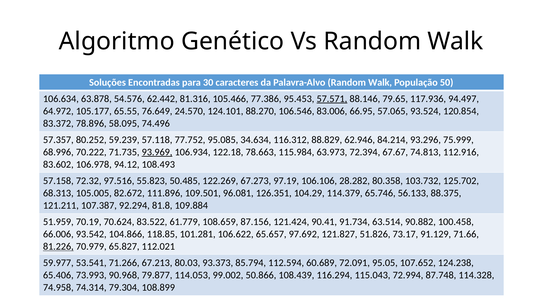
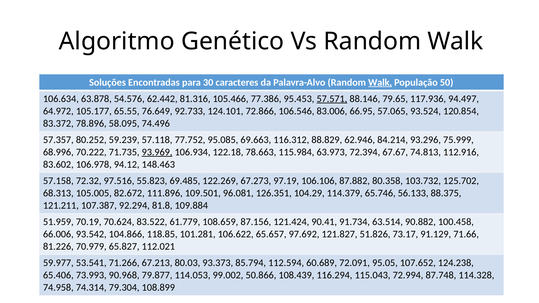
Walk underline: none -> present (380, 82)
24.570: 24.570 -> 92.733 (190, 111)
88.270: 88.270 -> 72.866 (261, 111)
34.634: 34.634 -> 69.663 (256, 140)
108.493: 108.493 -> 148.463 (158, 165)
50.485: 50.485 -> 69.485 (185, 181)
28.282: 28.282 -> 87.882 (355, 181)
81.226 underline: present -> none (58, 247)
